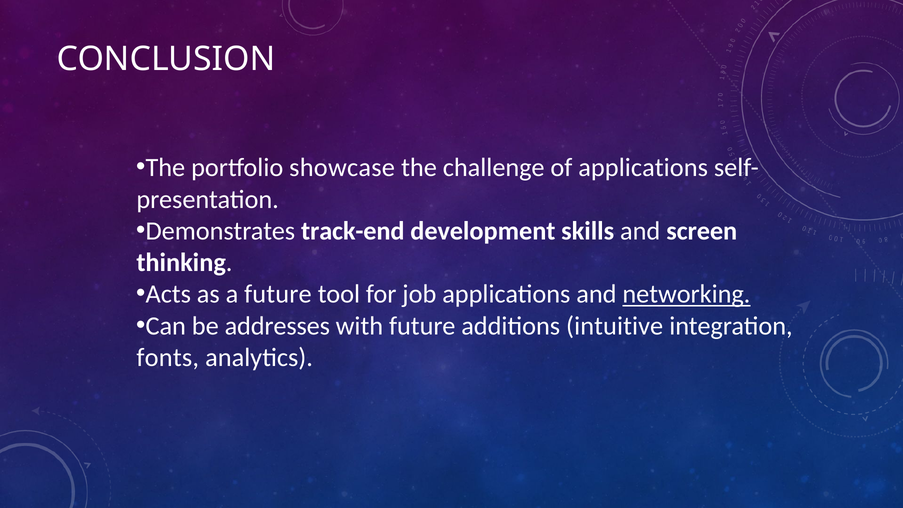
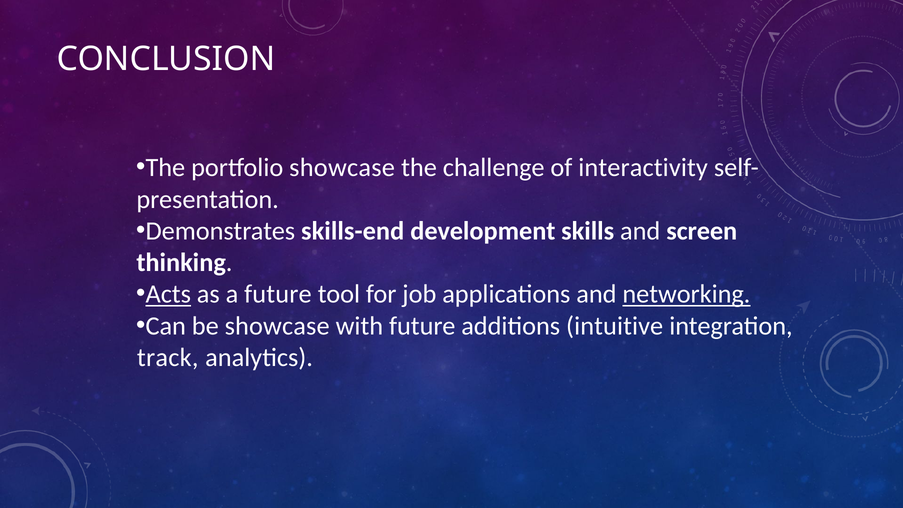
of applications: applications -> interactivity (643, 168)
track-end: track-end -> skills-end (353, 231)
Acts underline: none -> present (168, 294)
be addresses: addresses -> showcase (277, 326)
fonts: fonts -> track (168, 357)
